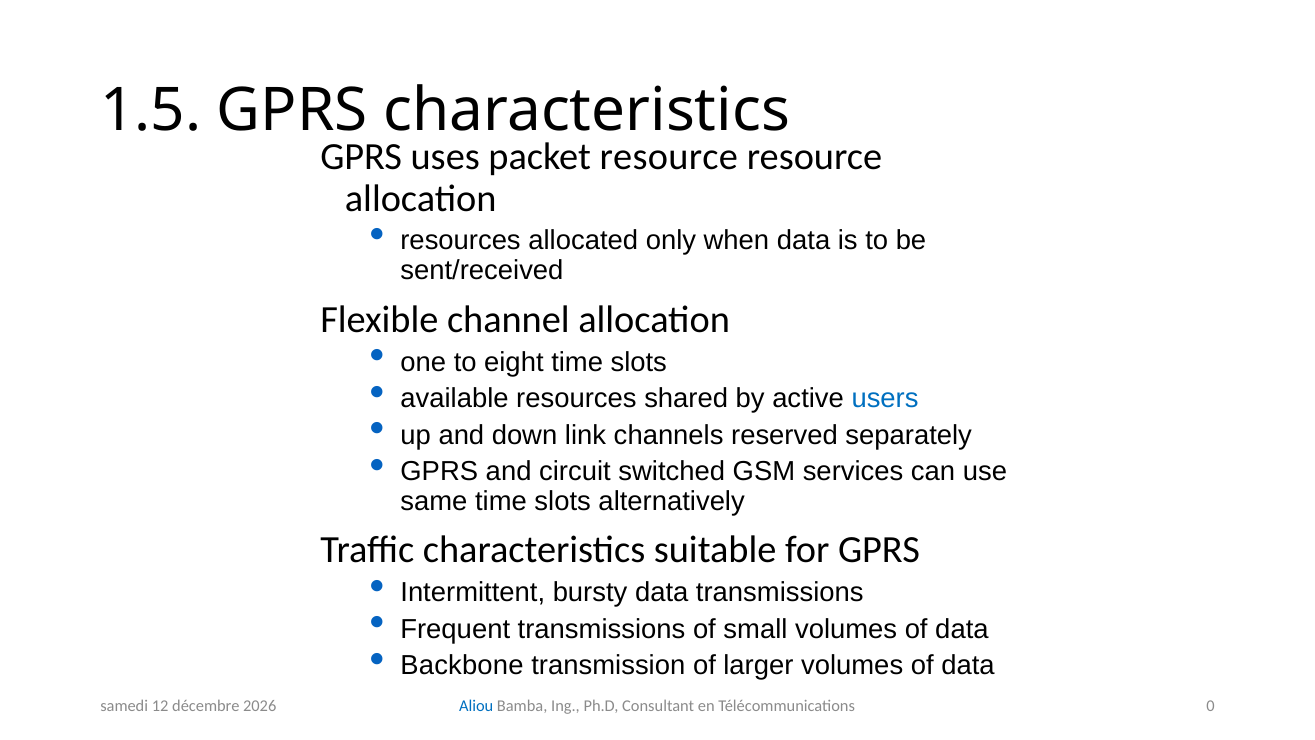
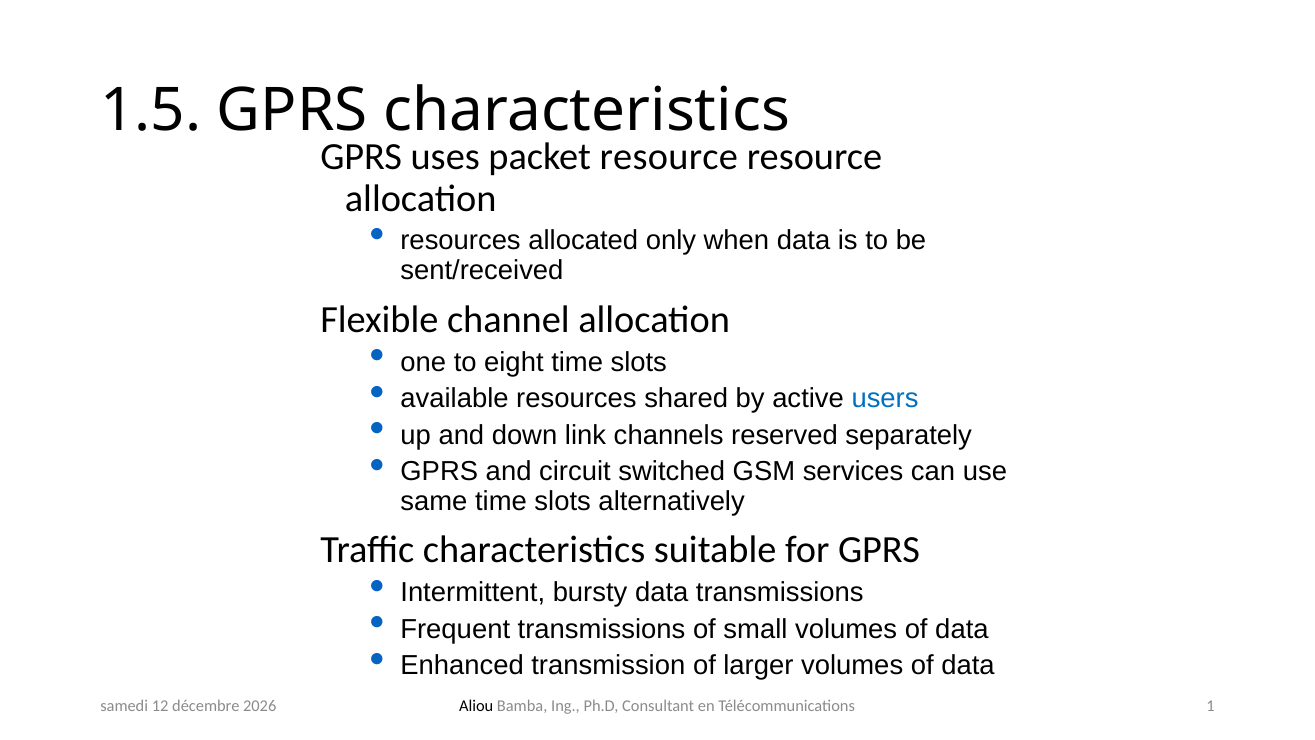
Backbone: Backbone -> Enhanced (462, 665)
Aliou colour: blue -> black (476, 706)
0: 0 -> 1 (1211, 706)
